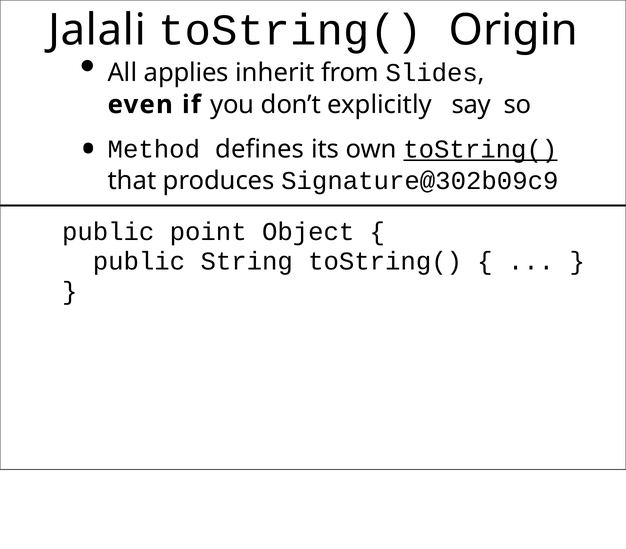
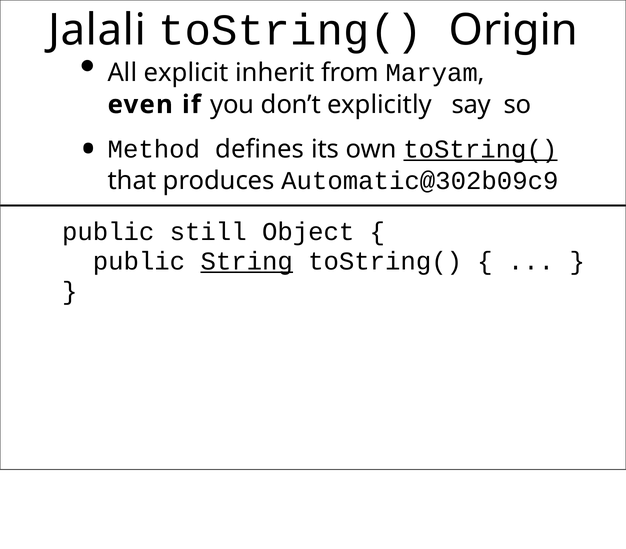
applies: applies -> explicit (186, 73)
Slides: Slides -> Maryam (432, 73)
Signature@302b09c9: Signature@302b09c9 -> Automatic@302b09c9 (420, 181)
point: point -> still (208, 232)
String underline: none -> present (247, 261)
